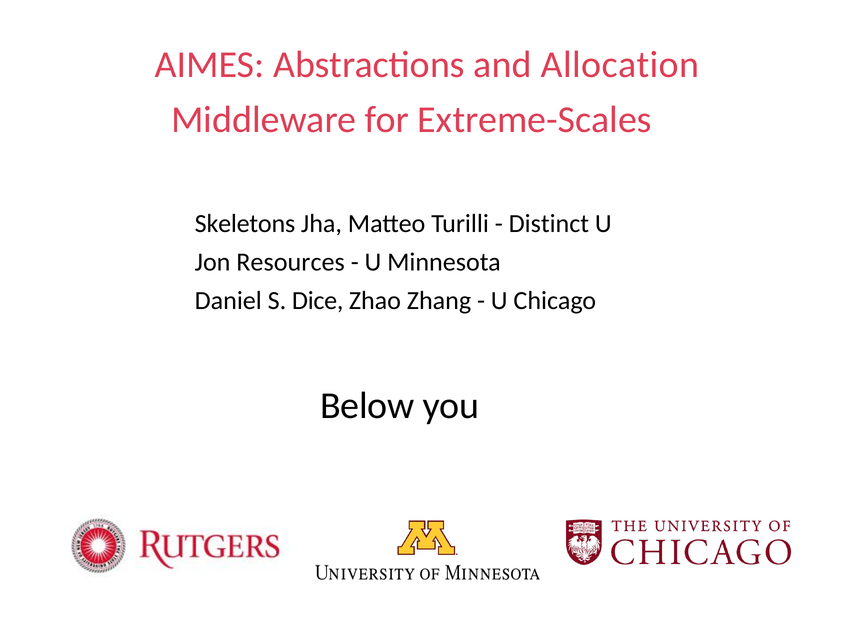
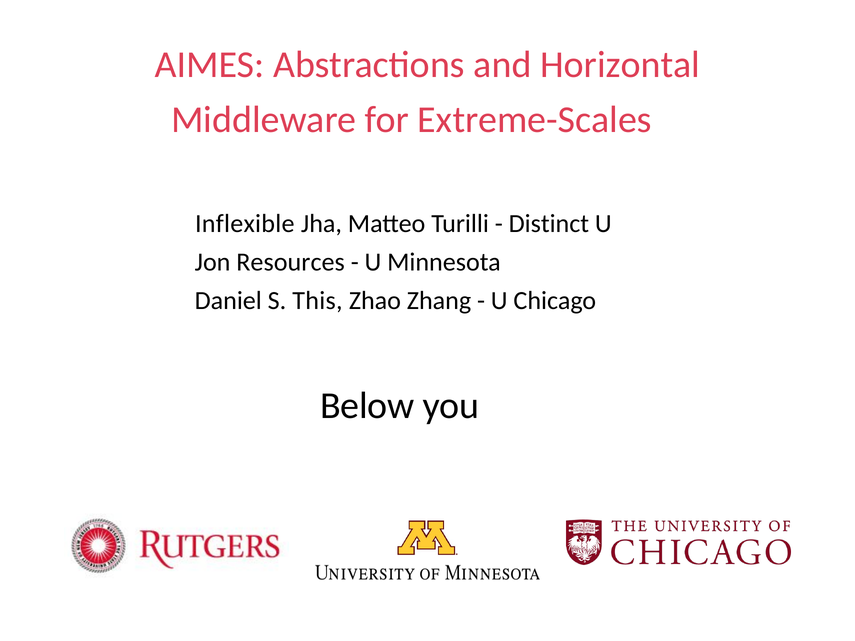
Allocation: Allocation -> Horizontal (620, 65)
Skeletons: Skeletons -> Inflexible (245, 224)
Dice: Dice -> This (317, 301)
